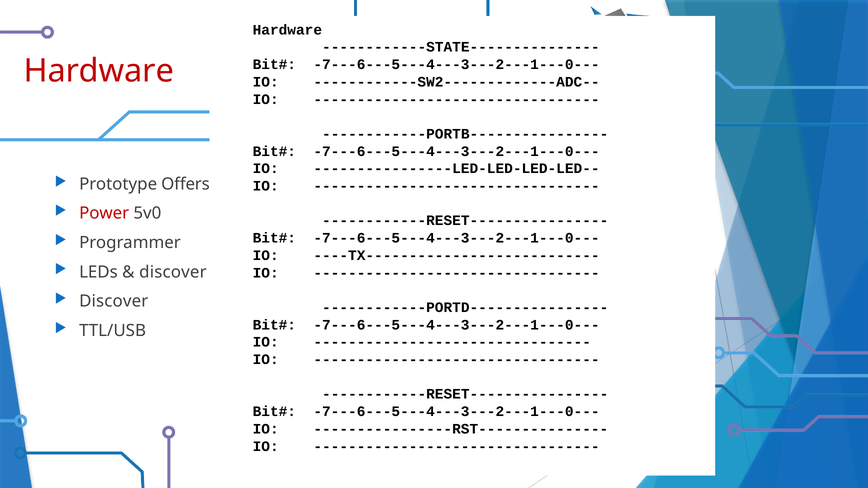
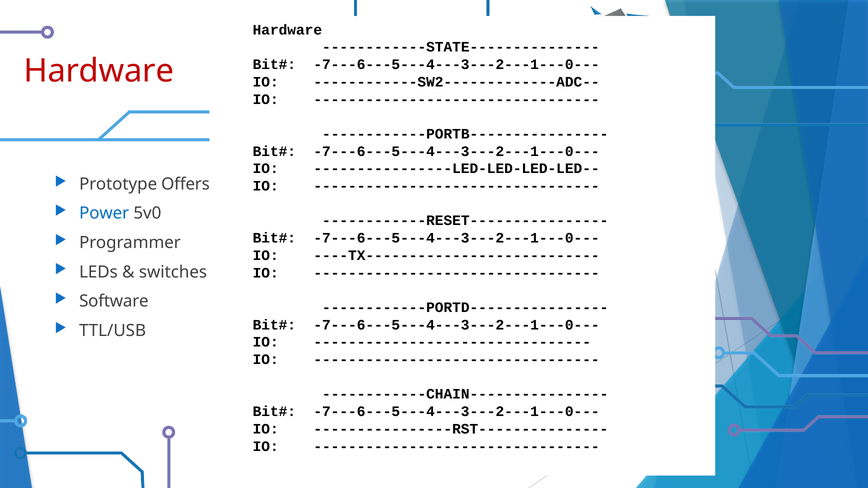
Power colour: red -> blue (104, 213)
discover: discover -> switches (173, 272)
Discover: Discover -> Software (114, 301)
------------RESET----------------: ------------RESET---------------- -> ------------CHAIN---------------- (465, 394)
